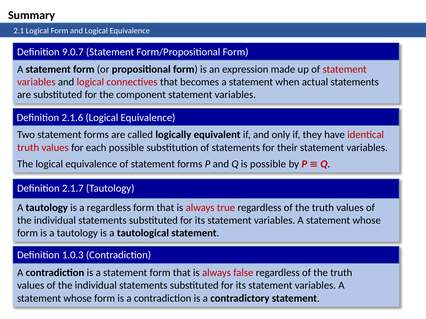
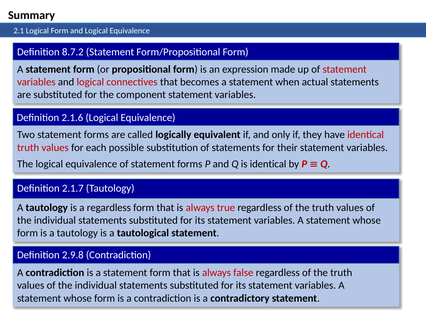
9.0.7: 9.0.7 -> 8.7.2 (73, 52)
is possible: possible -> identical (268, 164)
1.0.3: 1.0.3 -> 2.9.8 (73, 256)
